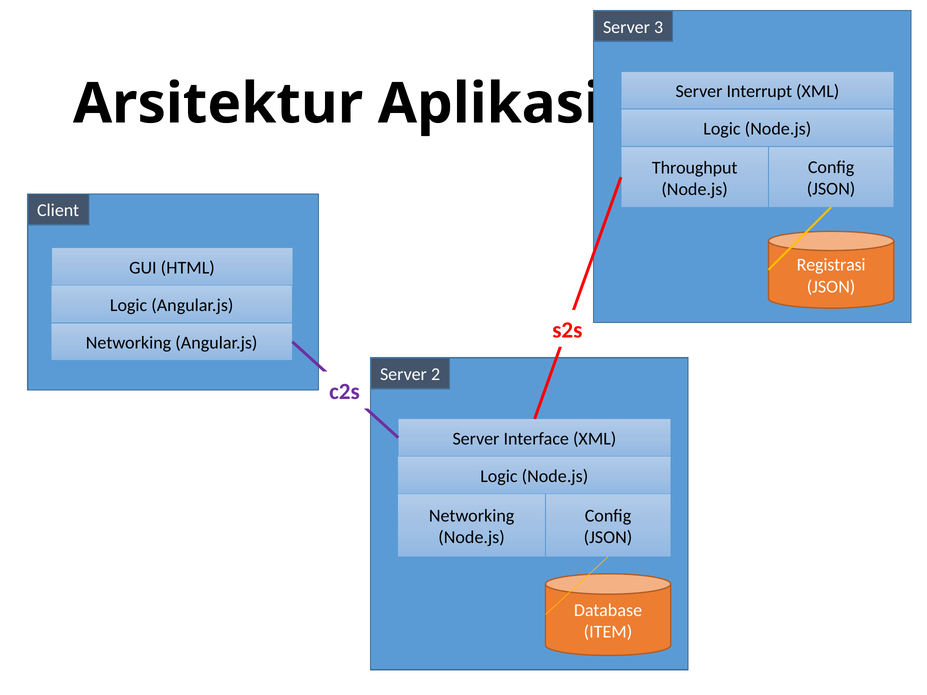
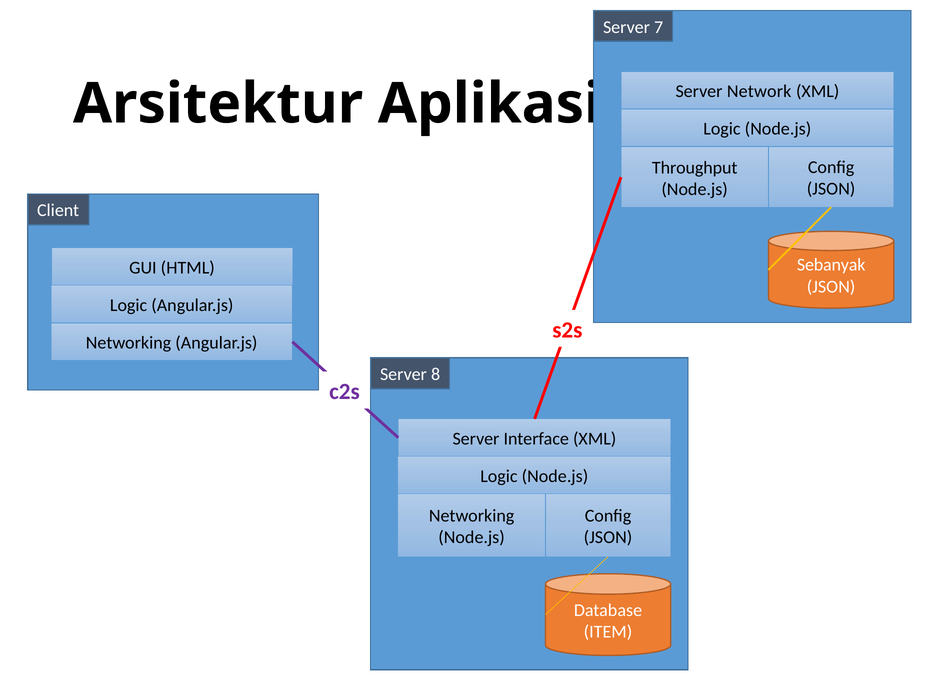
3: 3 -> 7 (659, 27)
Interrupt: Interrupt -> Network (759, 92)
Registrasi: Registrasi -> Sebanyak (831, 265)
2: 2 -> 8 (436, 375)
